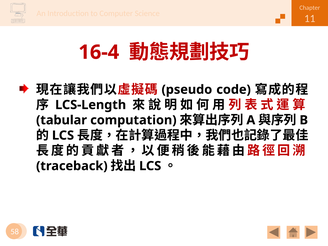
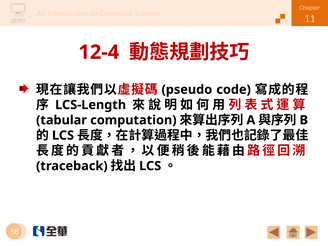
16-4: 16-4 -> 12-4 (99, 52)
